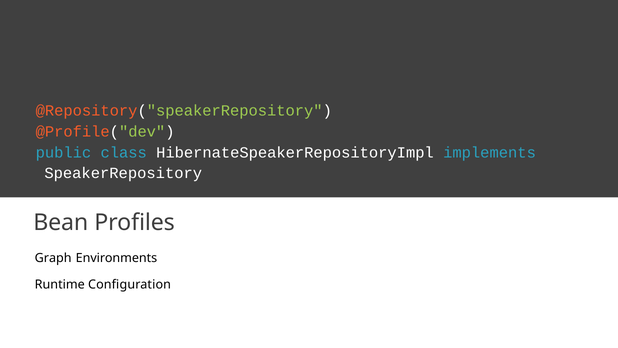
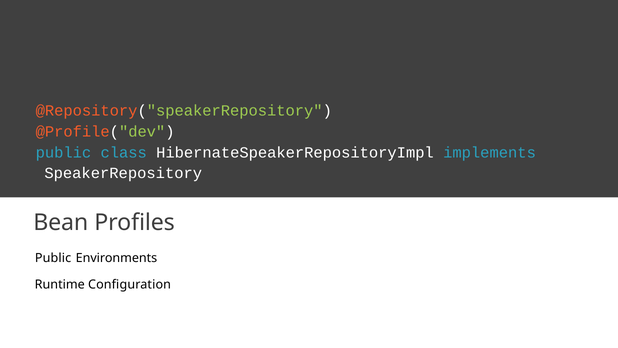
Graph: Graph -> Public (53, 258)
